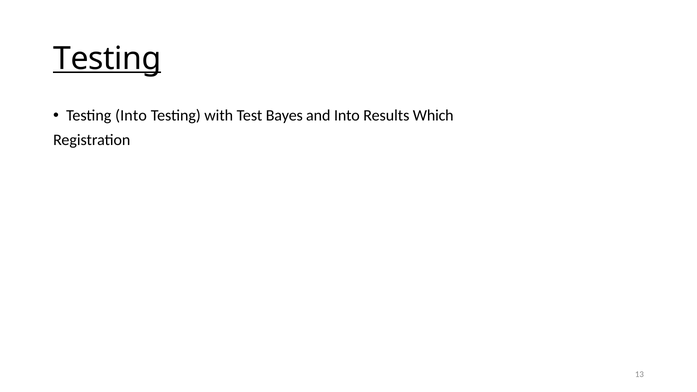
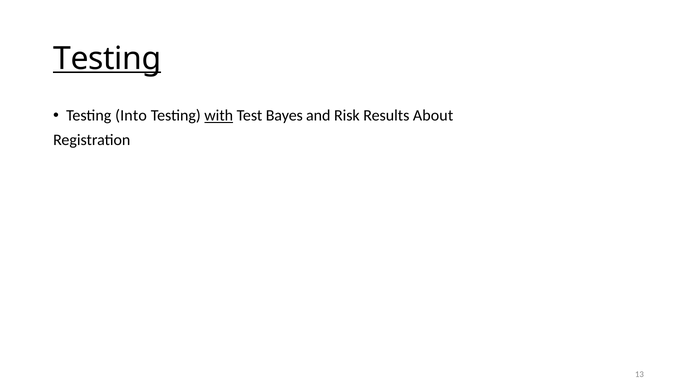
with underline: none -> present (219, 115)
and Into: Into -> Risk (347, 115)
Which: Which -> About (433, 115)
